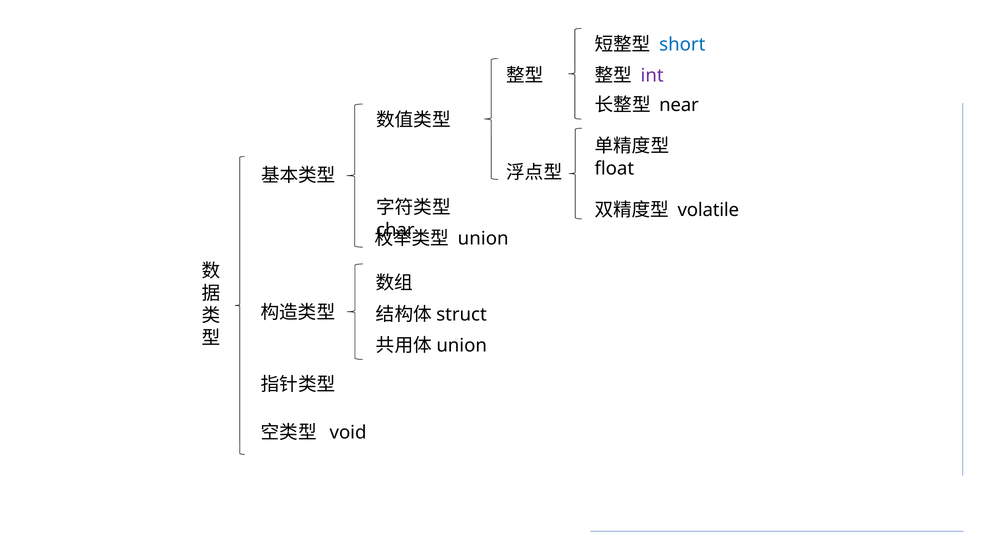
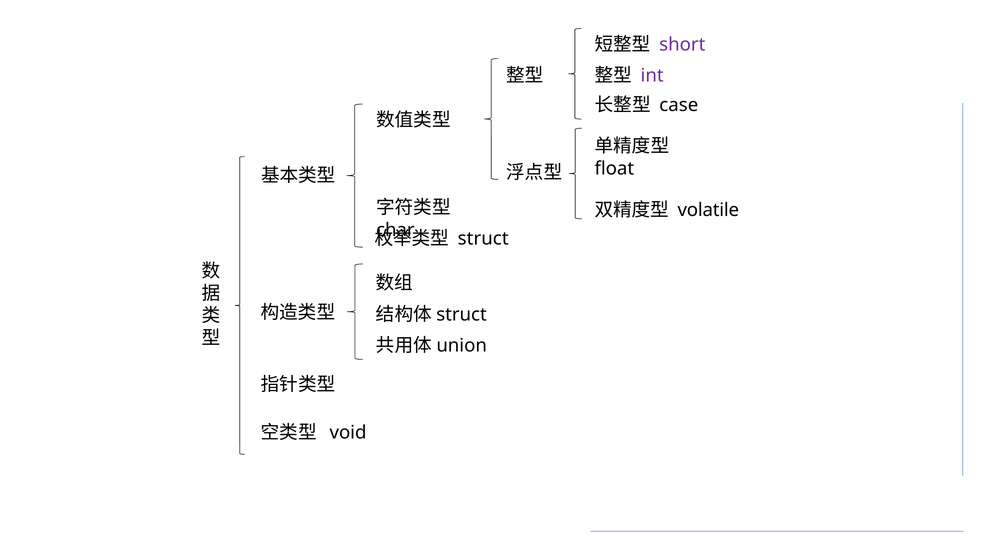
short colour: blue -> purple (682, 45)
near: near -> case (679, 105)
union: union -> struct (483, 239)
